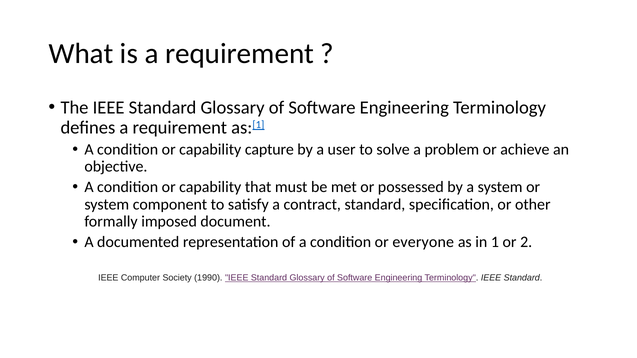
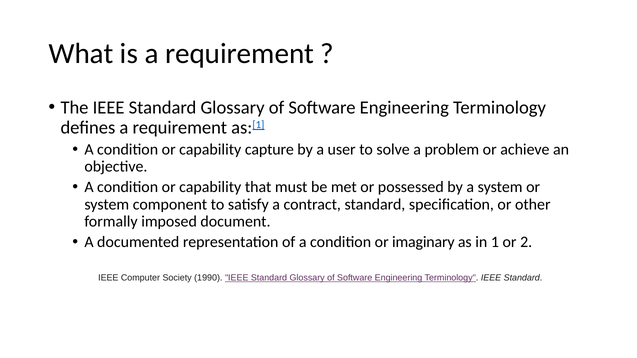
everyone: everyone -> imaginary (423, 242)
